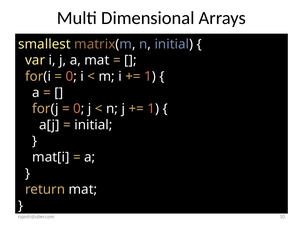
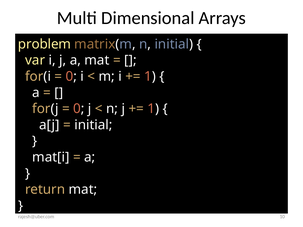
smallest: smallest -> problem (45, 44)
